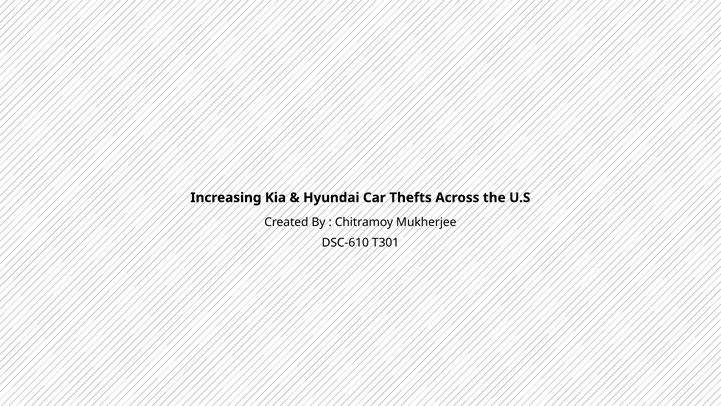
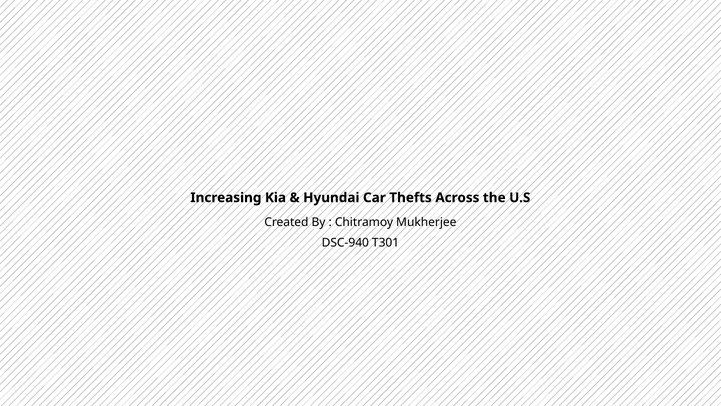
DSC-610: DSC-610 -> DSC-940 (345, 243)
